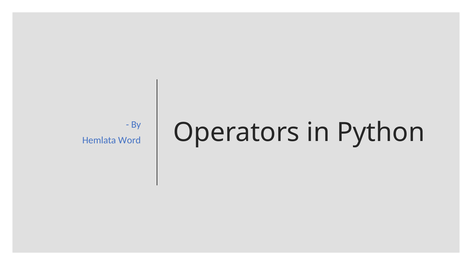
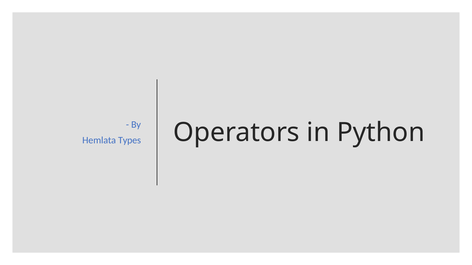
Word: Word -> Types (130, 140)
